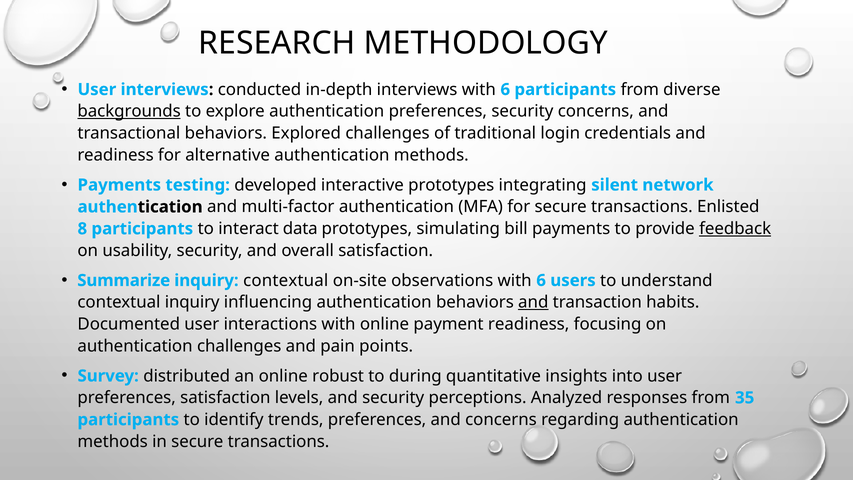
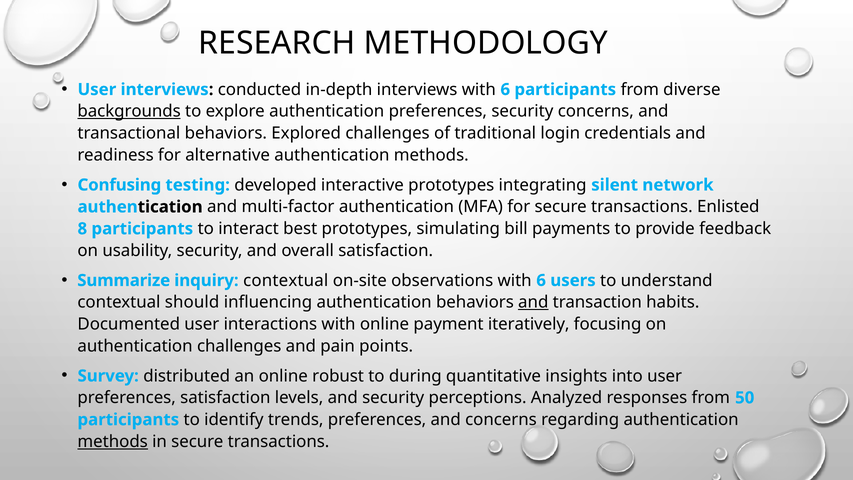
Payments: Payments -> Confusing (119, 185)
data: data -> best (300, 229)
feedback underline: present -> none (735, 229)
contextual inquiry: inquiry -> should (192, 302)
payment readiness: readiness -> iteratively (529, 324)
35: 35 -> 50 (745, 398)
methods underline: none -> present (113, 441)
